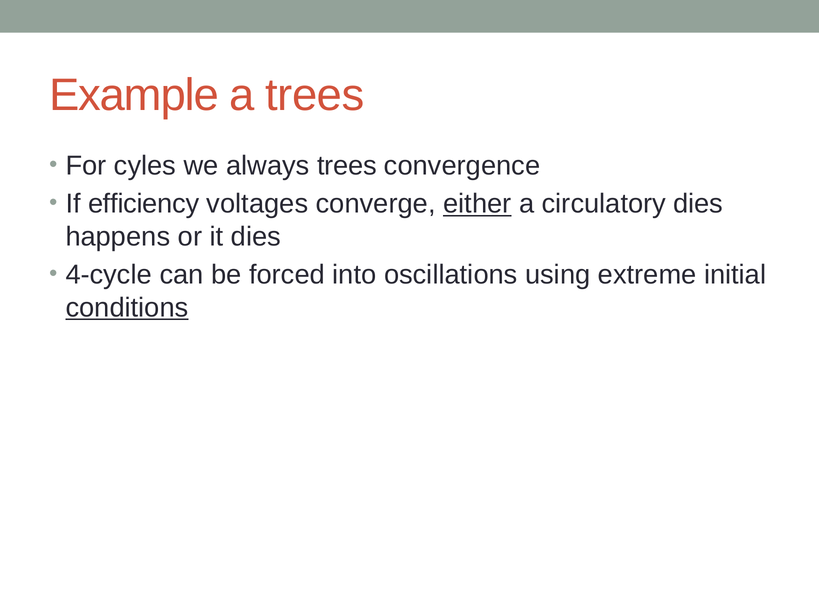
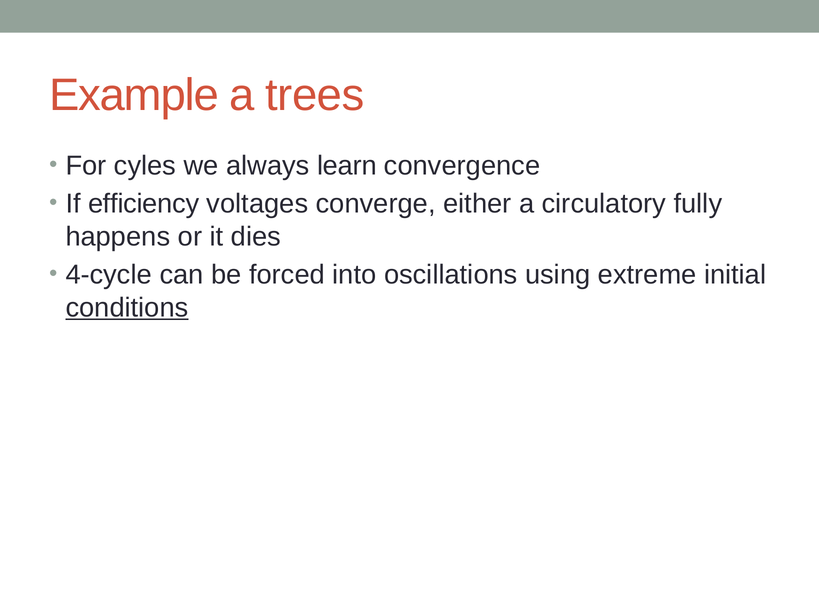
always trees: trees -> learn (347, 166)
either underline: present -> none (477, 204)
circulatory dies: dies -> fully (698, 204)
